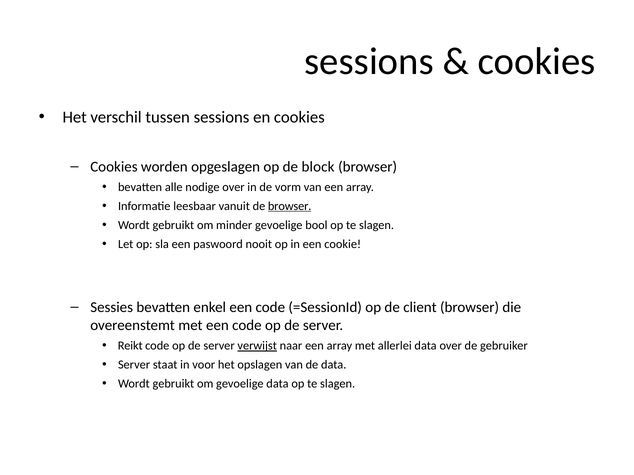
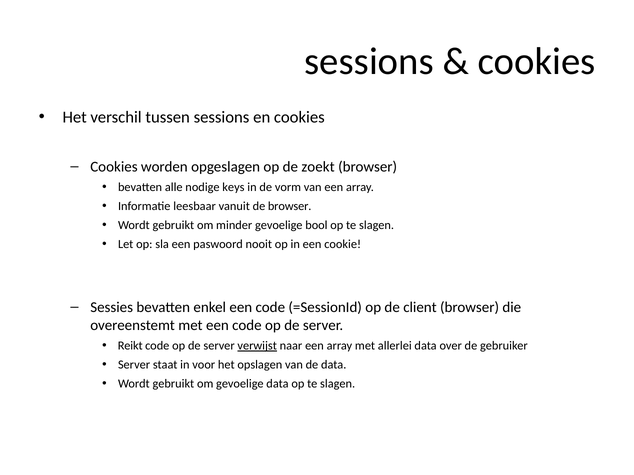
block: block -> zoekt (318, 167)
nodige over: over -> keys (233, 187)
browser underline: present -> none (290, 206)
